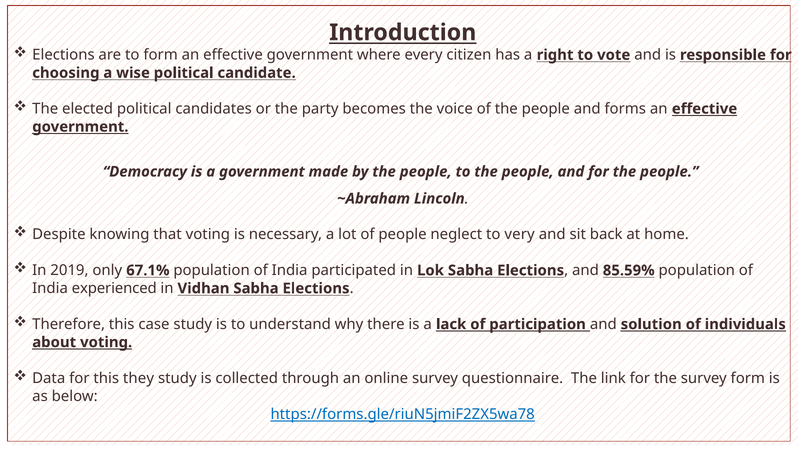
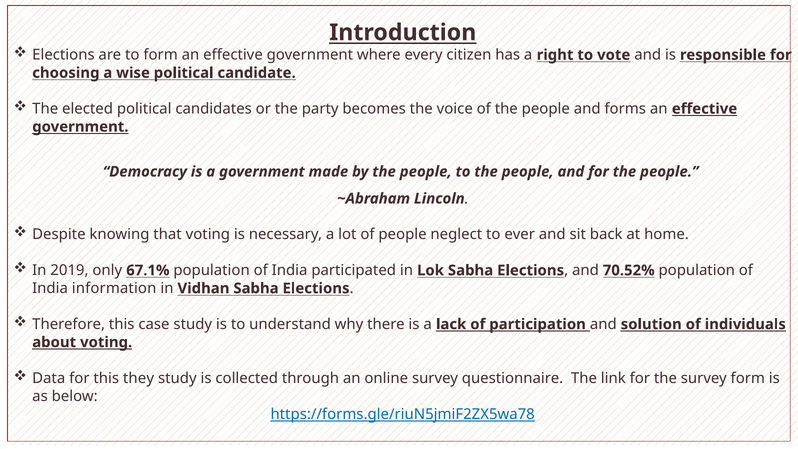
very: very -> ever (520, 234)
85.59%: 85.59% -> 70.52% (629, 270)
experienced: experienced -> information (114, 288)
